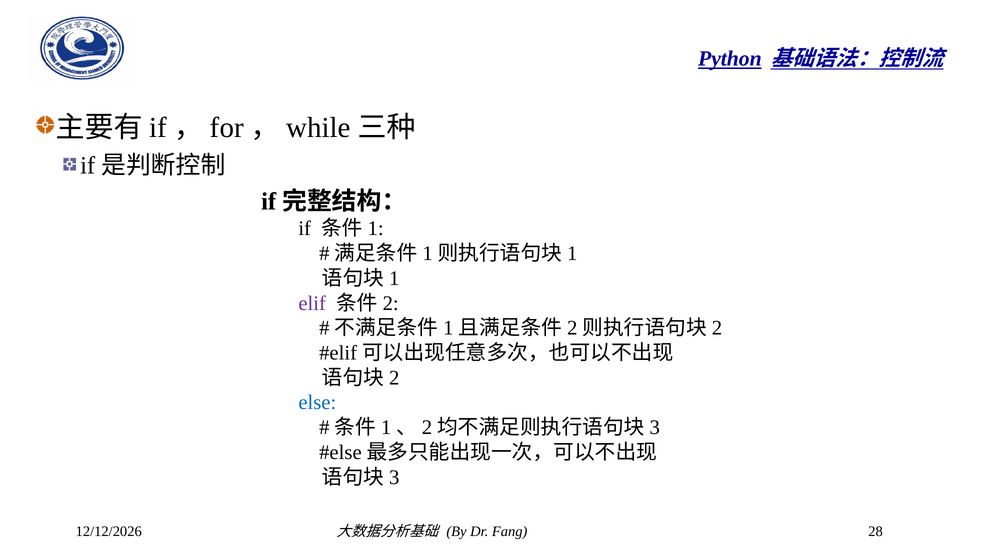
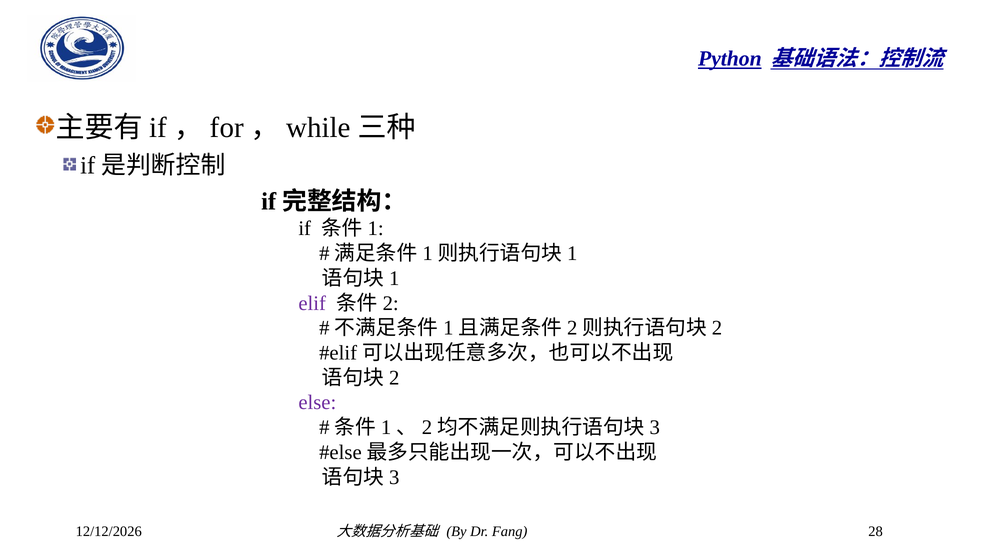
else colour: blue -> purple (317, 403)
